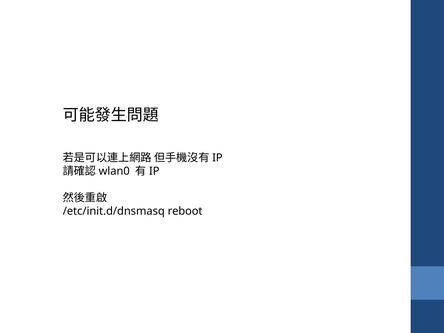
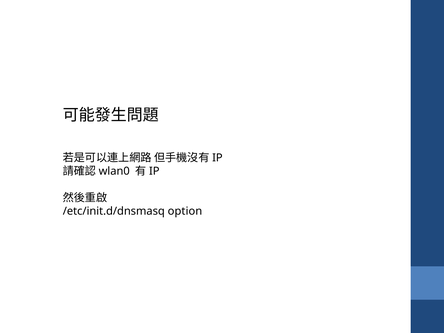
reboot: reboot -> option (185, 211)
